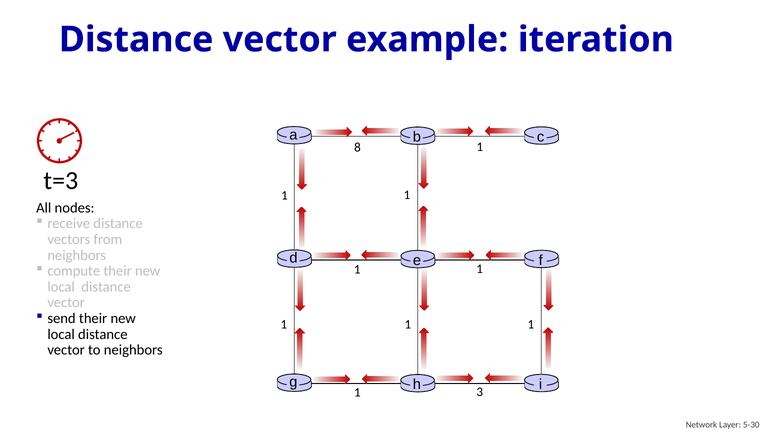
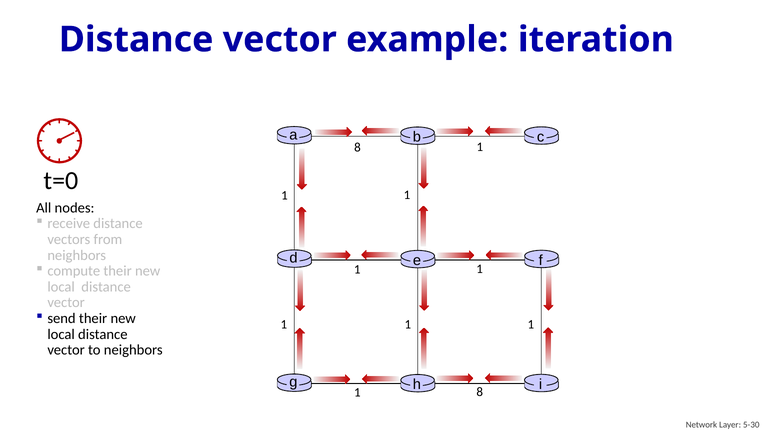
t=3: t=3 -> t=0 (61, 180)
1 3: 3 -> 8 (480, 392)
